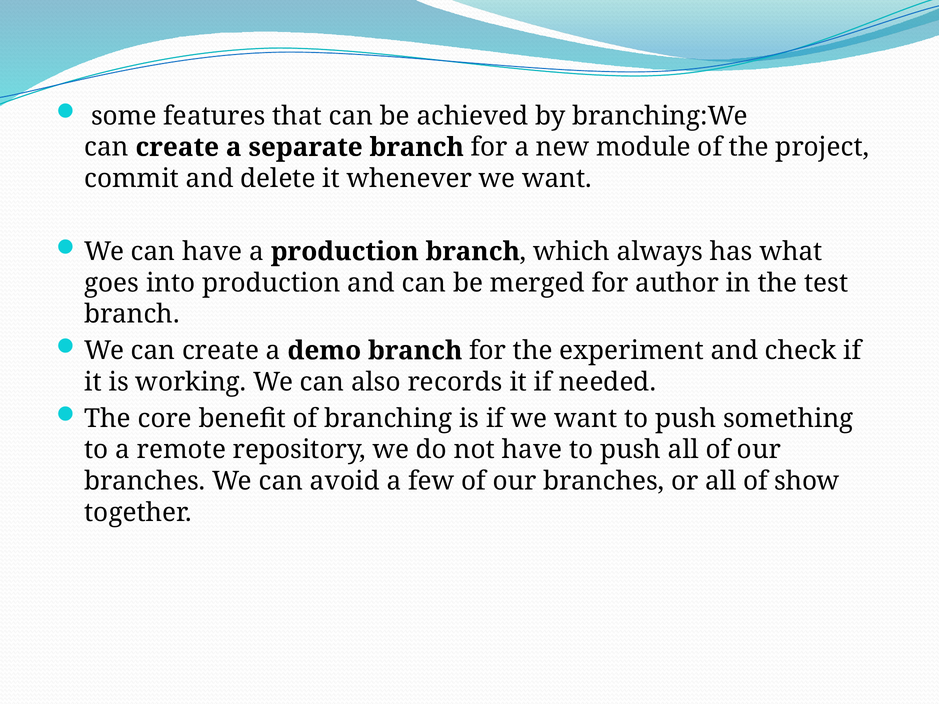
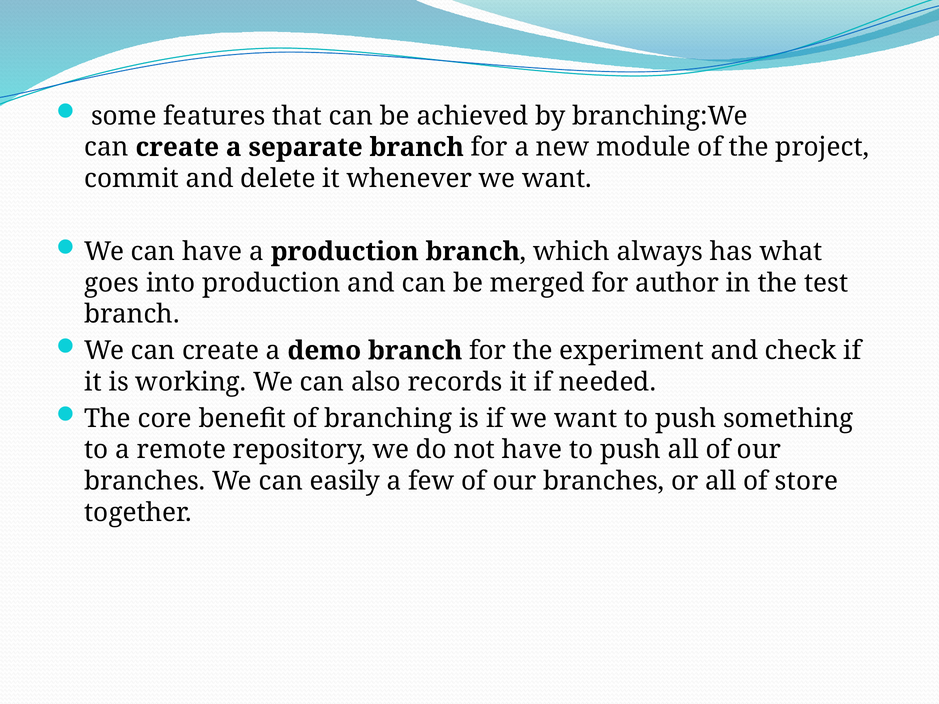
avoid: avoid -> easily (345, 481)
show: show -> store (807, 481)
